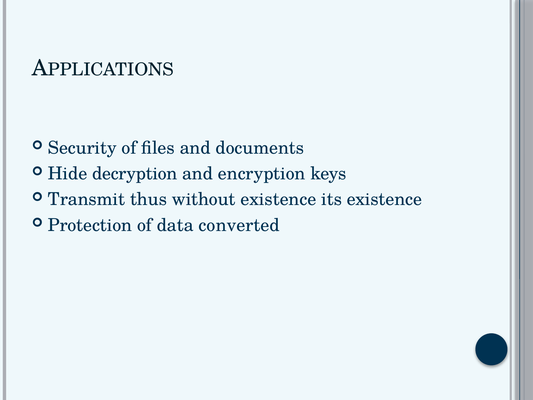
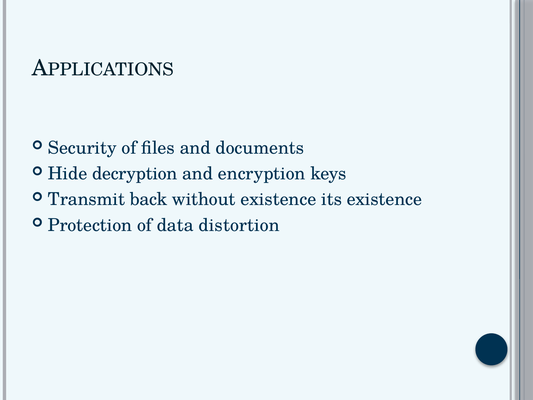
thus: thus -> back (149, 199)
converted: converted -> distortion (239, 225)
